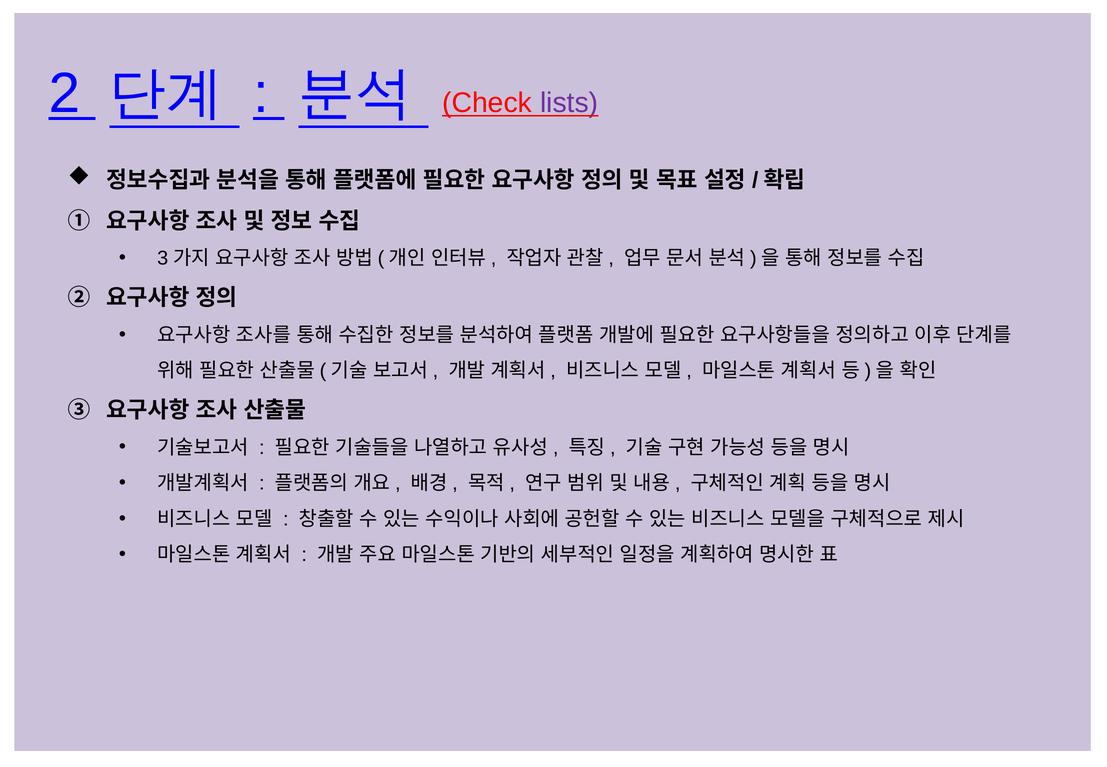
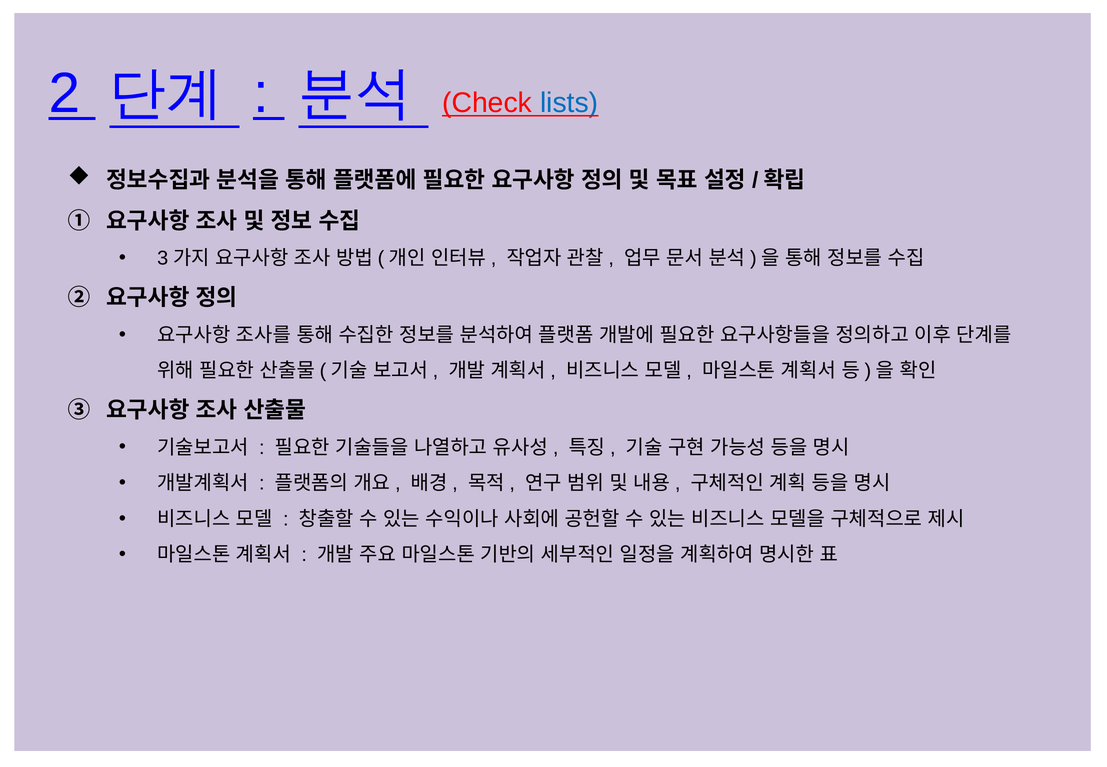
lists colour: purple -> blue (569, 103)
